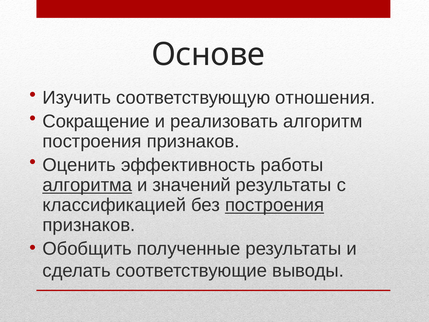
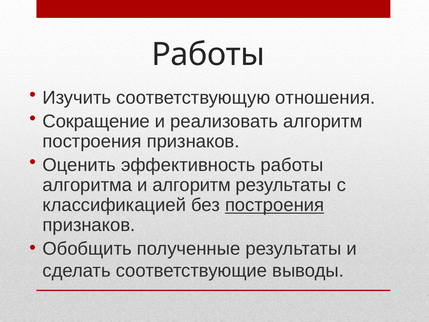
Основе: Основе -> Работы (208, 55)
алгоритма underline: present -> none (87, 185)
и значений: значений -> алгоритм (192, 185)
